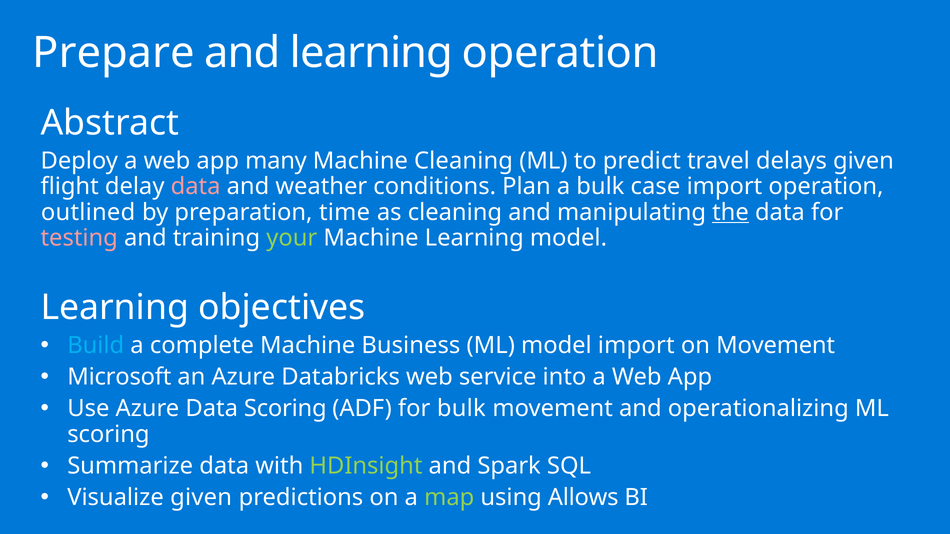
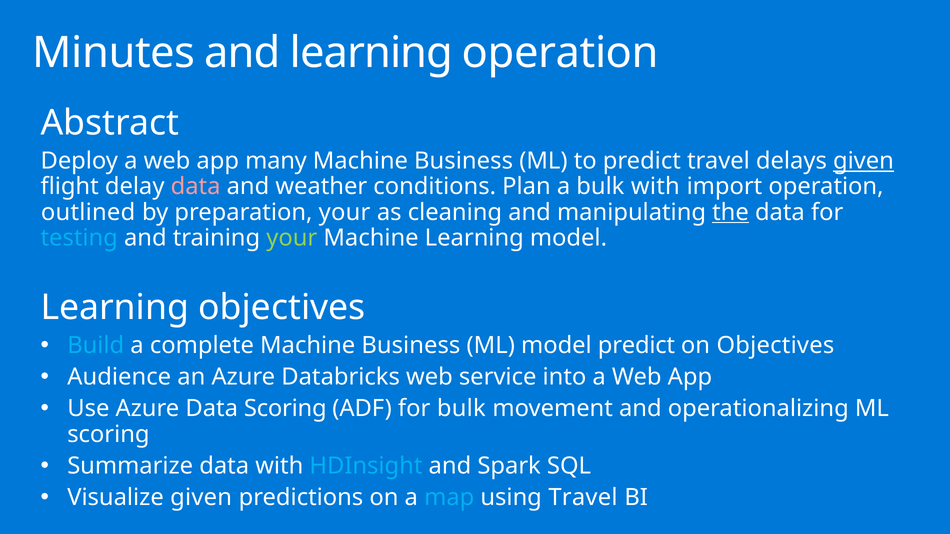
Prepare: Prepare -> Minutes (114, 53)
Cleaning: Cleaning -> Business (464, 161)
given underline: none -> present (863, 161)
bulk case: case -> with (655, 187)
preparation time: time -> your (345, 212)
testing colour: pink -> light blue (79, 238)
model import: import -> predict (636, 346)
on Movement: Movement -> Objectives (775, 346)
Microsoft: Microsoft -> Audience (119, 377)
HDInsight colour: light green -> light blue (366, 466)
map colour: light green -> light blue (449, 498)
using Allows: Allows -> Travel (583, 498)
